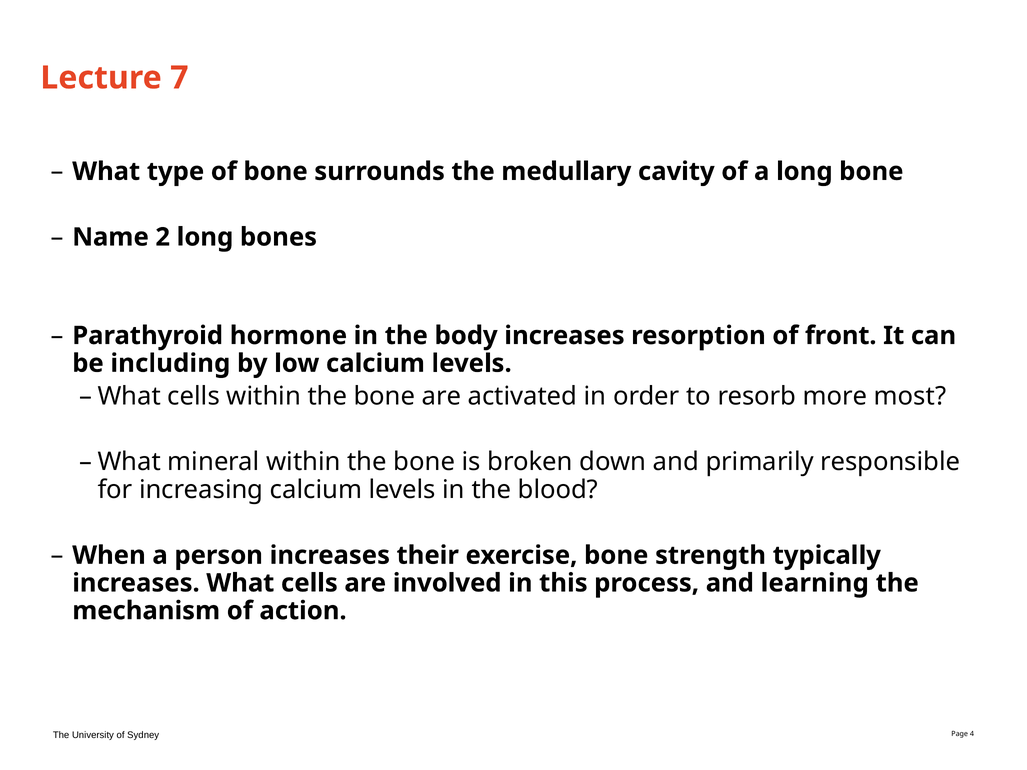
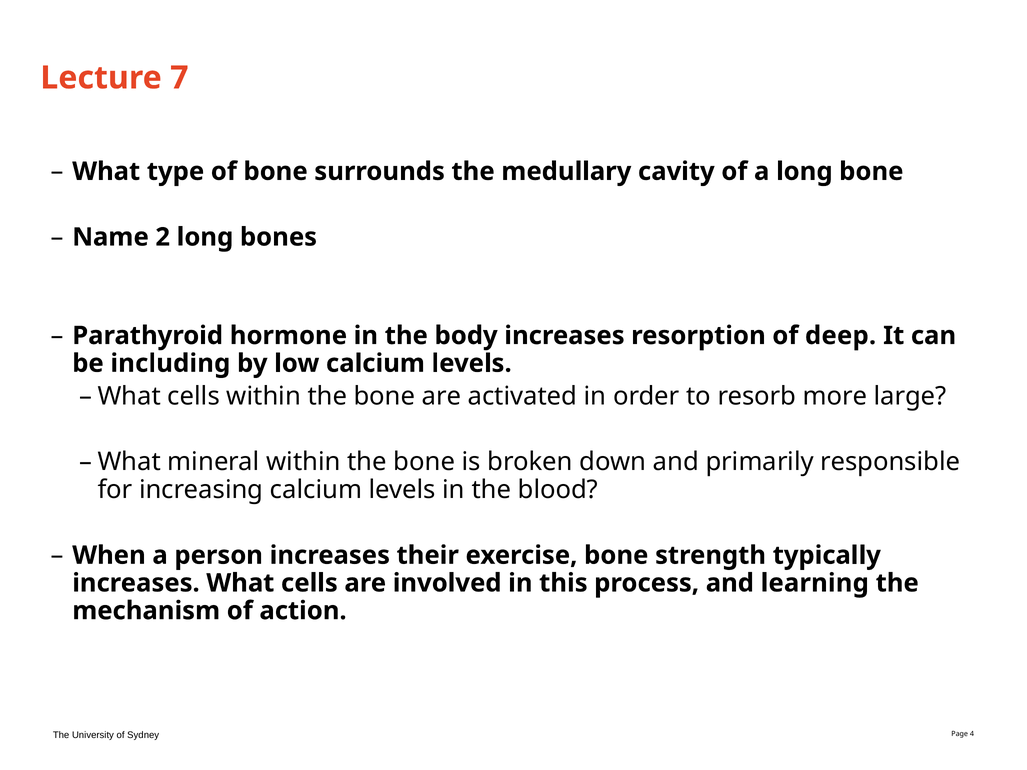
front: front -> deep (841, 336)
most: most -> large (910, 396)
